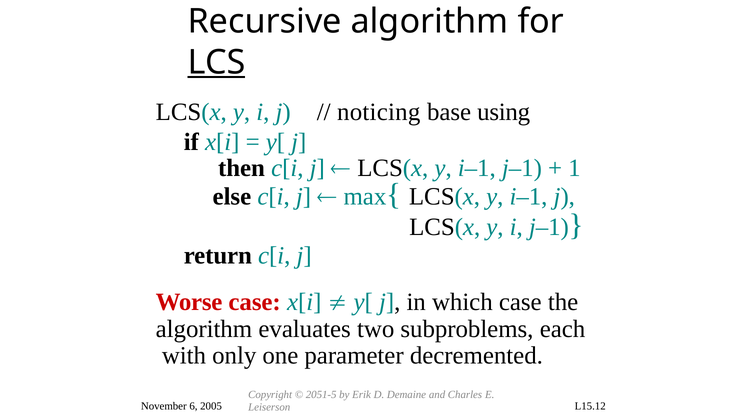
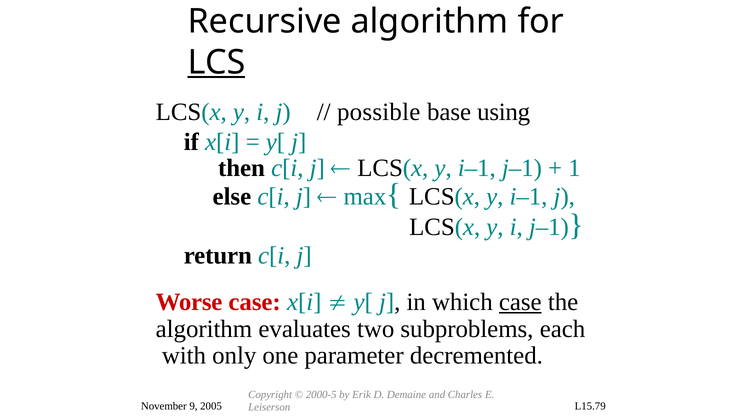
noticing: noticing -> possible (379, 112)
case underline: none -> present (520, 302)
2051-5: 2051-5 -> 2000-5 (321, 395)
6: 6 -> 9 (193, 407)
L15.12: L15.12 -> L15.79 (590, 407)
